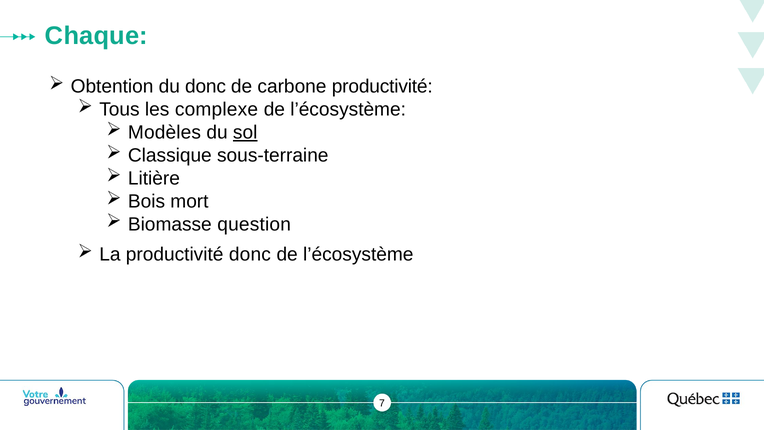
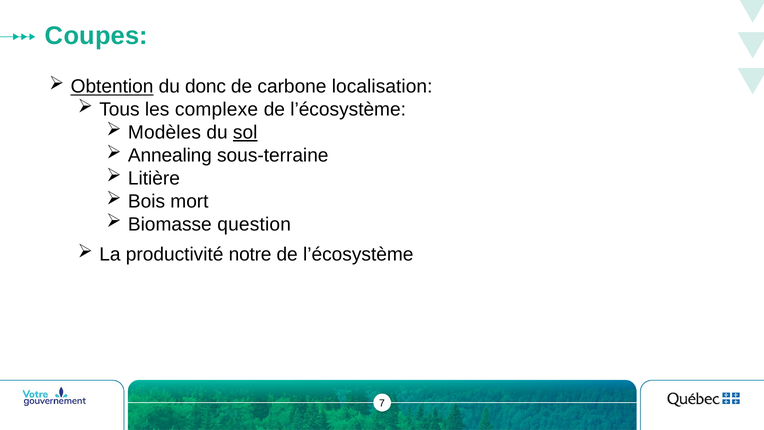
Chaque: Chaque -> Coupes (96, 36)
Obtention underline: none -> present (112, 87)
carbone productivité: productivité -> localisation (382, 87)
Classique: Classique -> Annealing (170, 155)
productivité donc: donc -> notre (250, 254)
